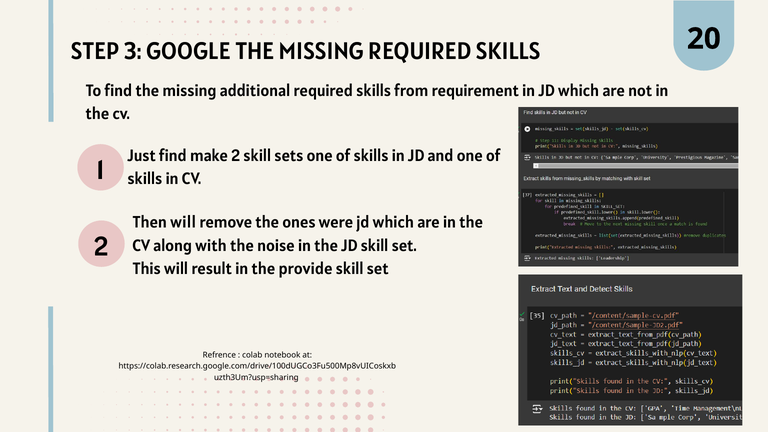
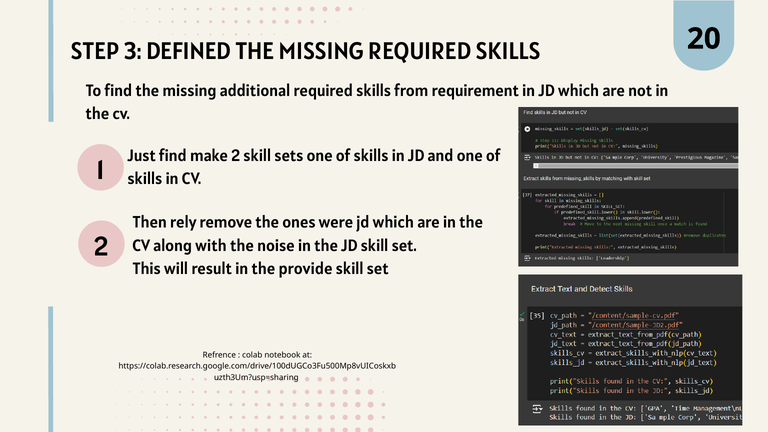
GOOGLE: GOOGLE -> DEFINED (189, 51)
Then will: will -> rely (183, 223)
